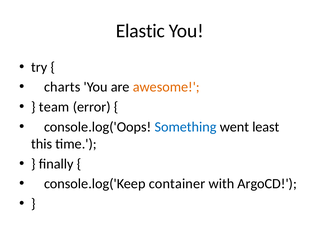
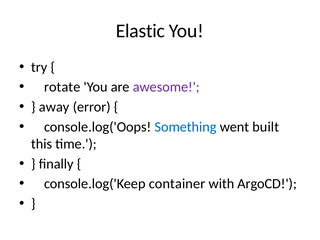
charts: charts -> rotate (62, 87)
awesome colour: orange -> purple (166, 87)
team: team -> away (54, 107)
least: least -> built (266, 127)
